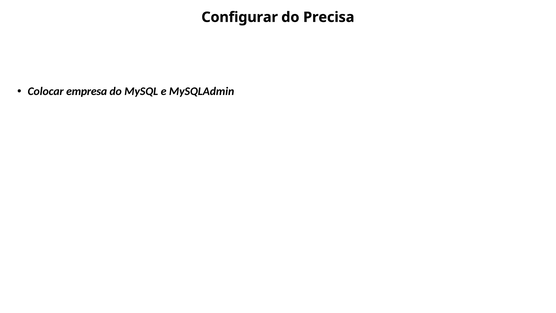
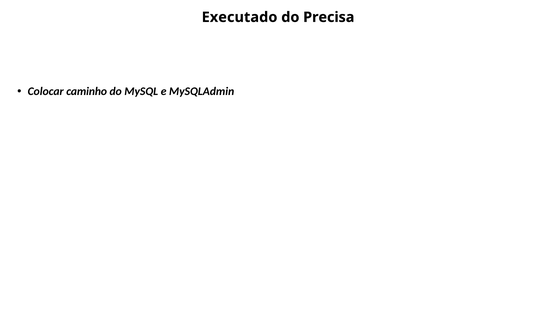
Configurar: Configurar -> Executado (240, 17)
empresa: empresa -> caminho (87, 91)
